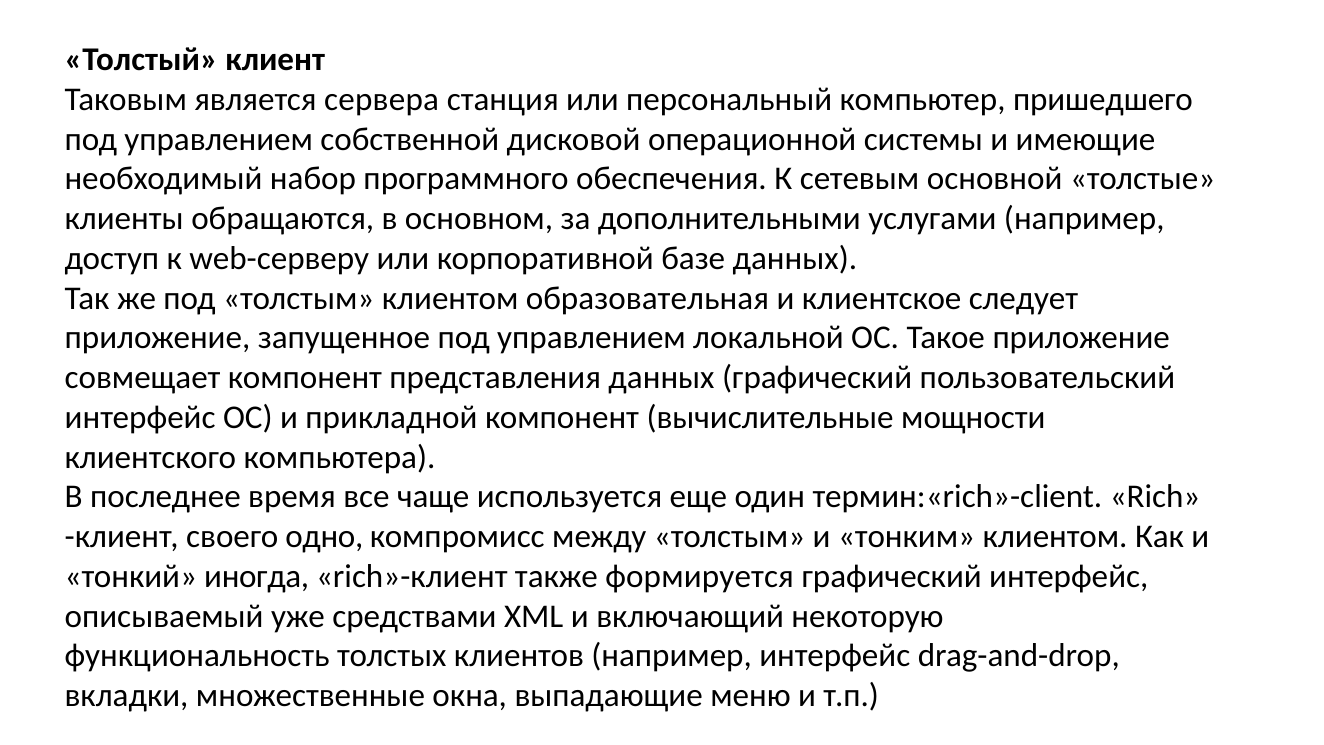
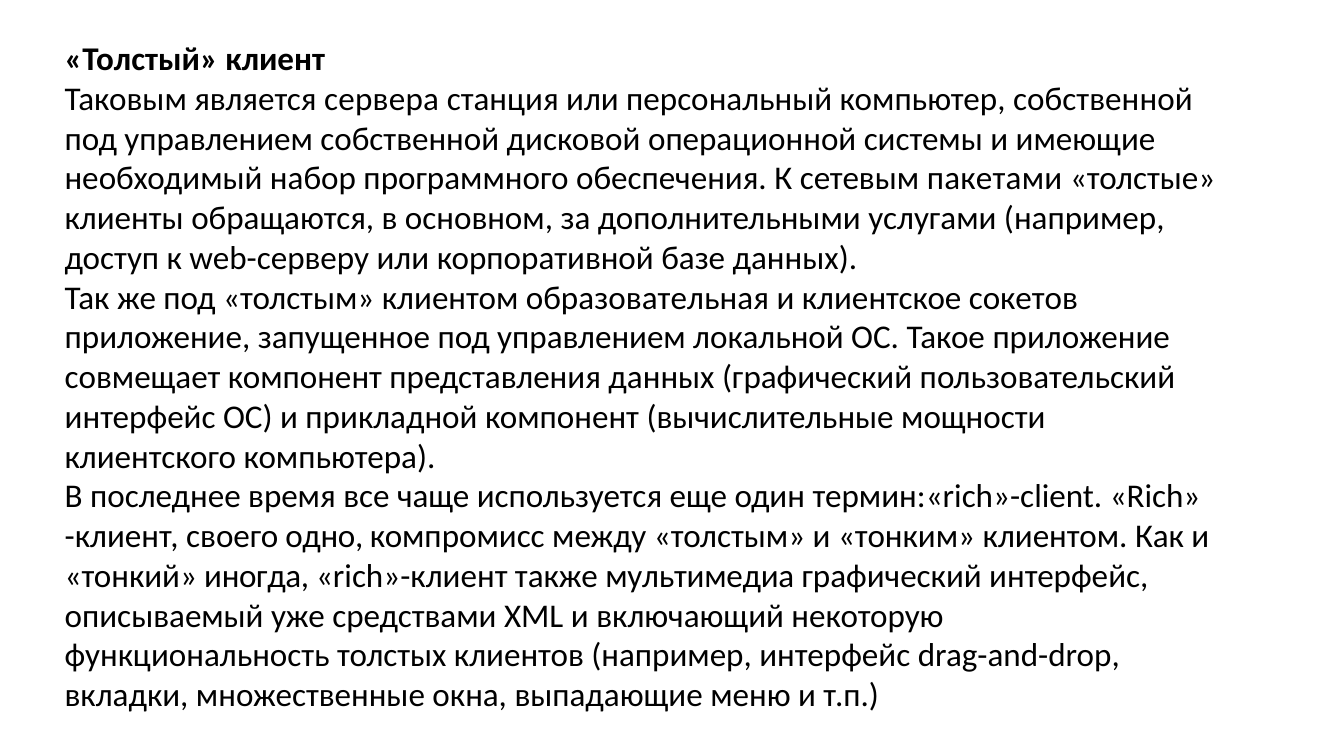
компьютер пришедшего: пришедшего -> собственной (1103, 100)
основной: основной -> пакетами (995, 179)
следует: следует -> сокетов (1023, 298)
формируется: формируется -> мультимедиа (700, 576)
